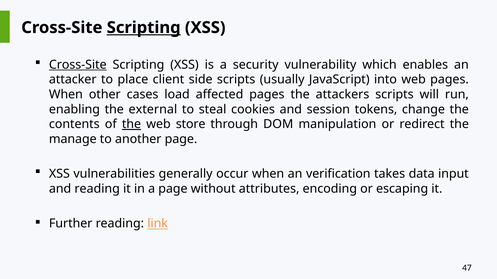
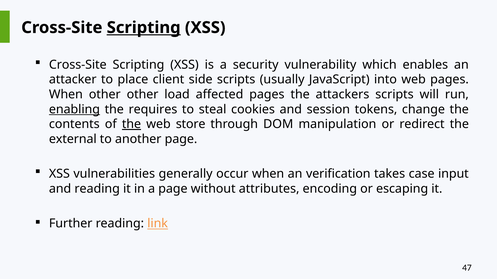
Cross-Site underline: present -> none (78, 65)
other cases: cases -> other (143, 95)
enabling underline: none -> present (74, 110)
external: external -> requires (153, 110)
manage: manage -> external (73, 139)
data: data -> case (422, 174)
